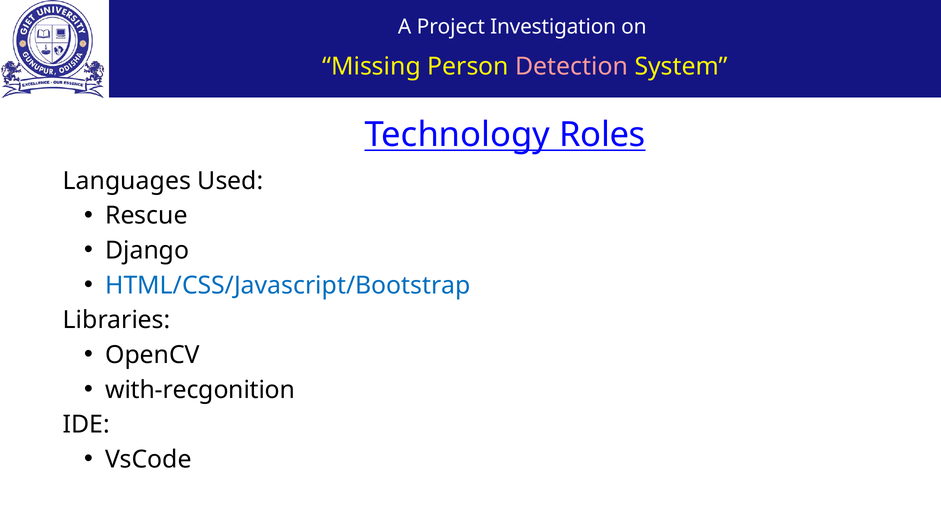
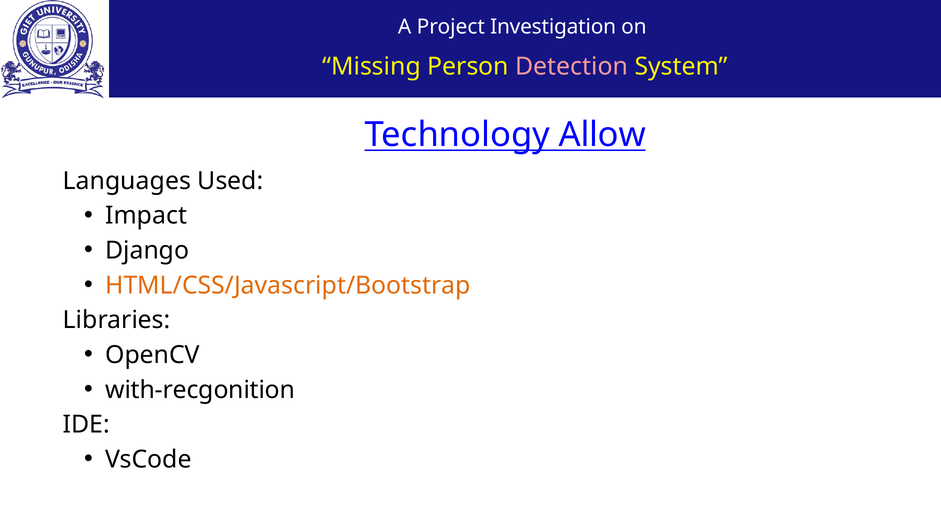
Roles: Roles -> Allow (602, 134)
Rescue: Rescue -> Impact (146, 215)
HTML/CSS/Javascript/Bootstrap colour: blue -> orange (288, 285)
